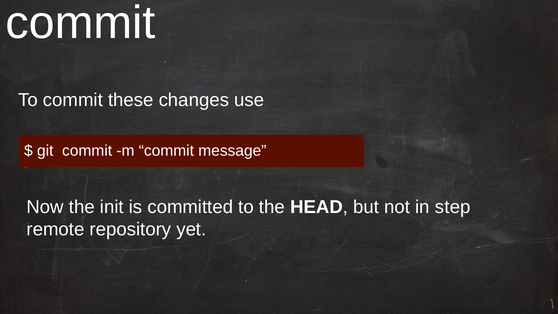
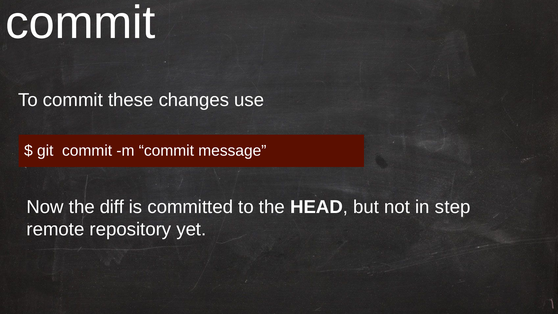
init: init -> diff (112, 207)
